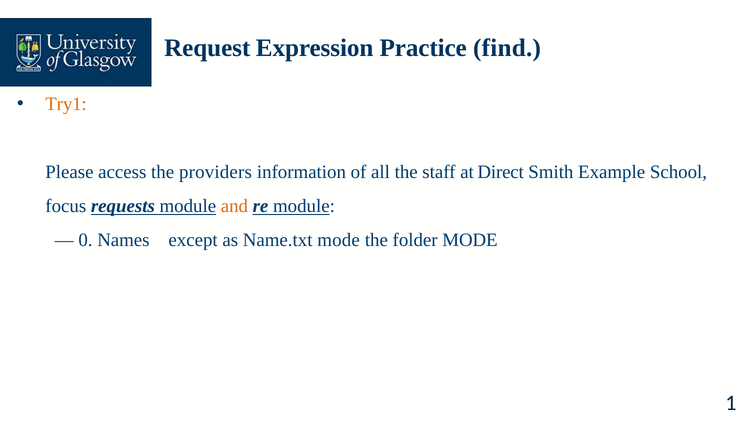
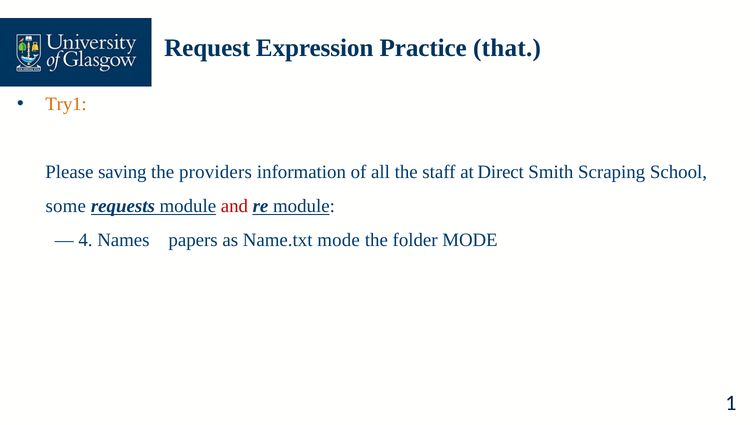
find: find -> that (507, 48)
access: access -> saving (122, 172)
Example: Example -> Scraping (612, 172)
focus: focus -> some (66, 206)
and colour: orange -> red (234, 206)
0: 0 -> 4 (85, 240)
except: except -> papers (193, 240)
